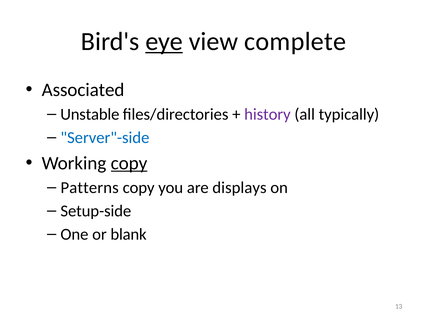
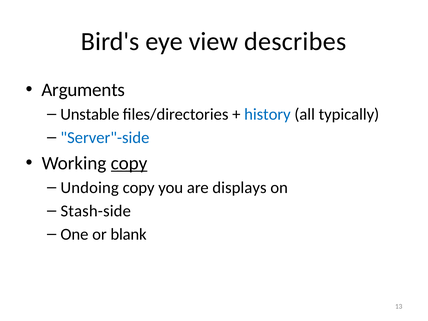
eye underline: present -> none (164, 41)
complete: complete -> describes (295, 41)
Associated: Associated -> Arguments (83, 90)
history colour: purple -> blue (267, 114)
Patterns: Patterns -> Undoing (90, 188)
Setup-side: Setup-side -> Stash-side (96, 211)
